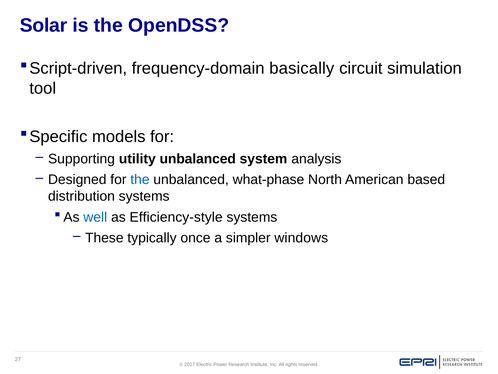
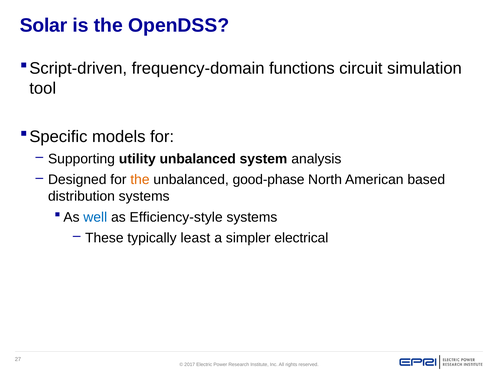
basically: basically -> functions (302, 68)
the colour: blue -> orange (140, 179)
what-phase: what-phase -> good-phase (269, 179)
once: once -> least (195, 238)
windows: windows -> electrical (301, 238)
